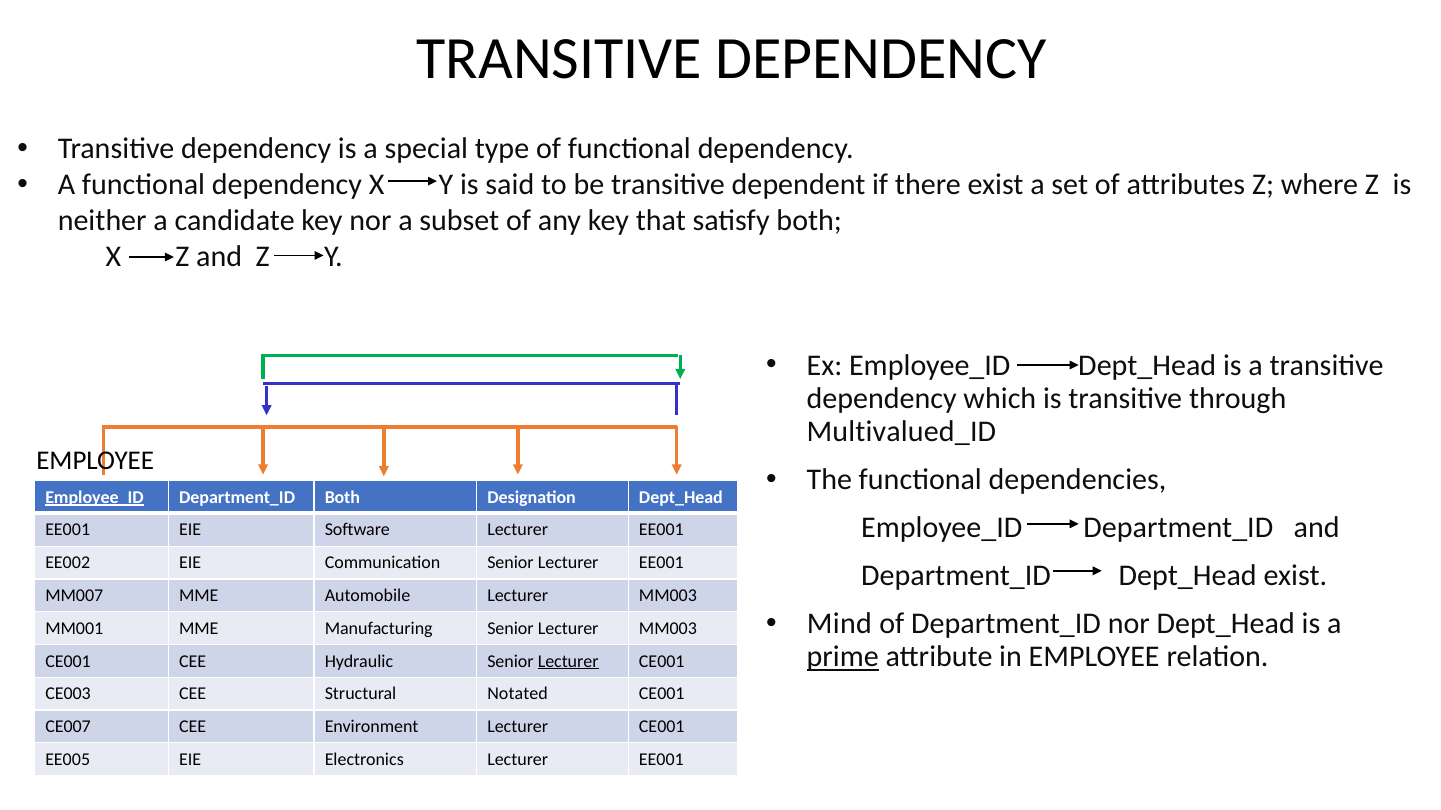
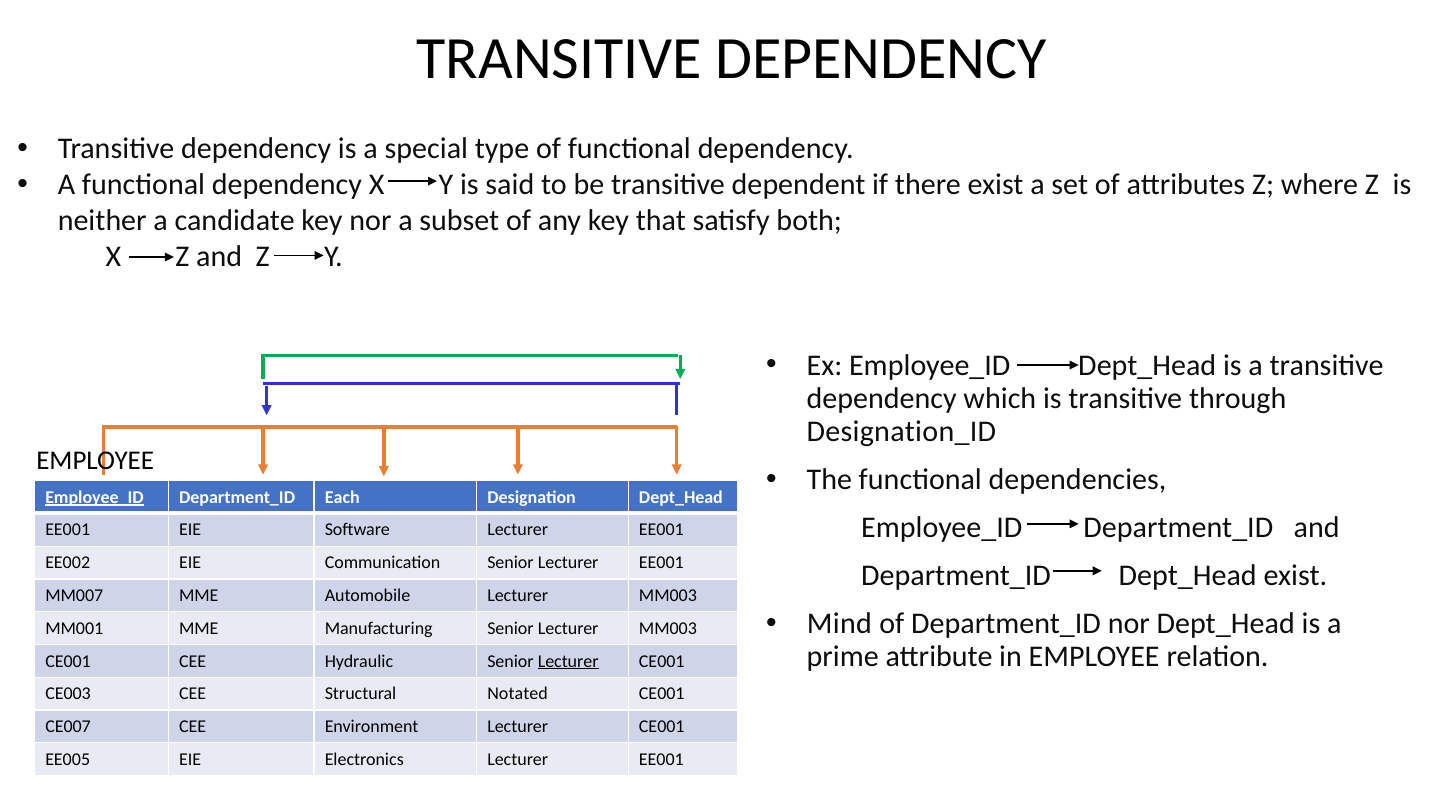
Multivalued_ID: Multivalued_ID -> Designation_ID (901, 432)
Department_ID Both: Both -> Each (342, 497)
prime underline: present -> none (843, 657)
